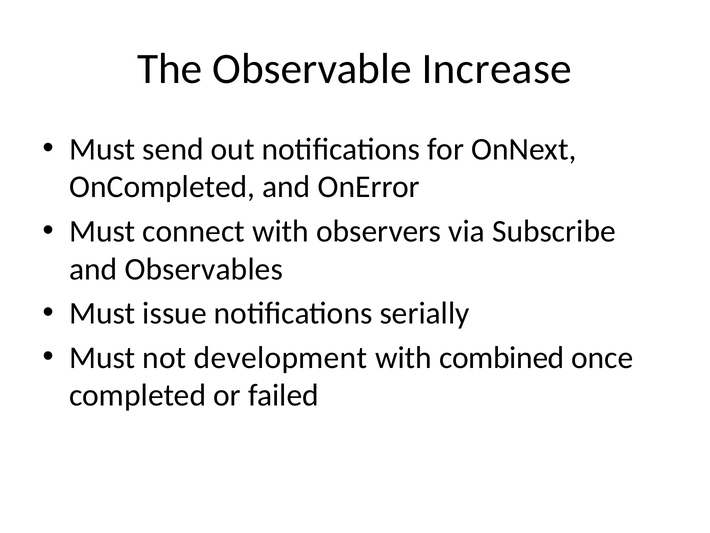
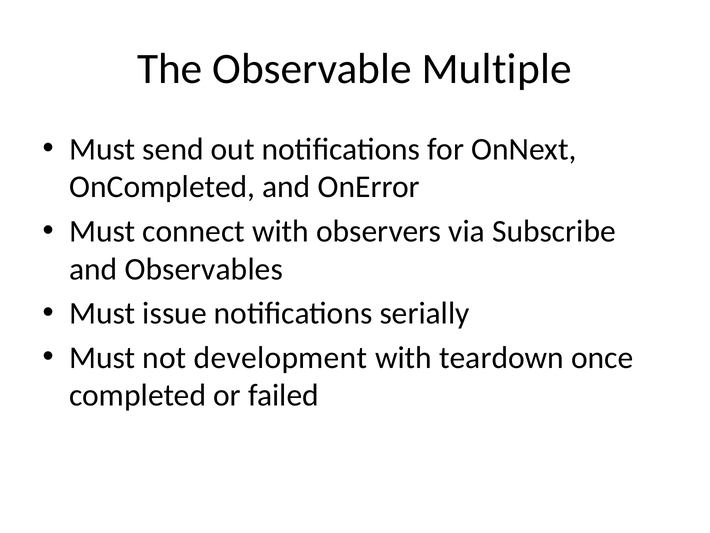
Increase: Increase -> Multiple (497, 69)
combined: combined -> teardown (502, 357)
